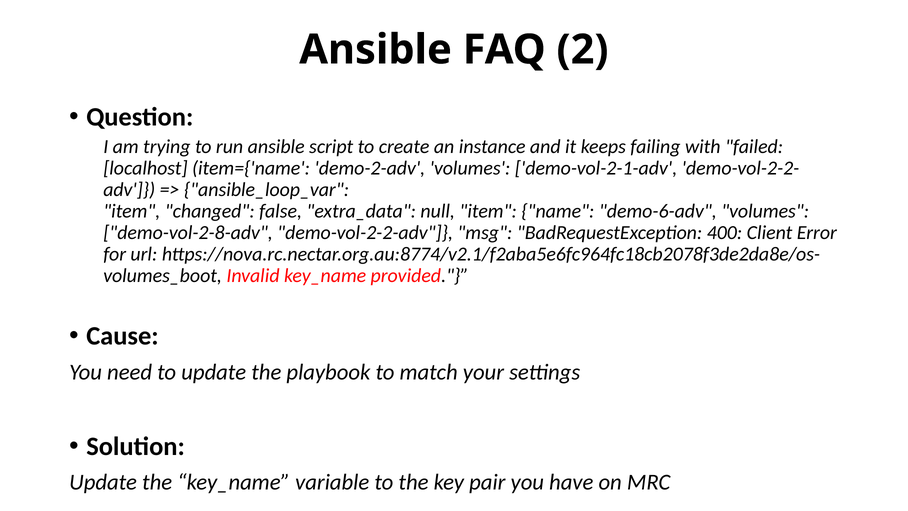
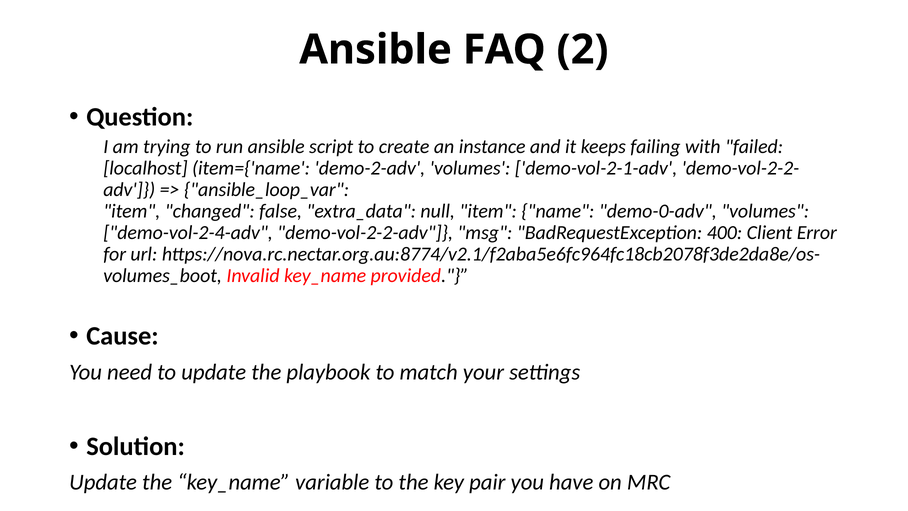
demo-6-adv: demo-6-adv -> demo-0-adv (658, 211)
demo-vol-2-8-adv: demo-vol-2-8-adv -> demo-vol-2-4-adv (188, 232)
